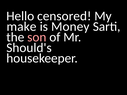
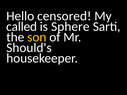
make: make -> called (22, 27)
Money: Money -> Sphere (70, 27)
son colour: pink -> yellow (37, 37)
